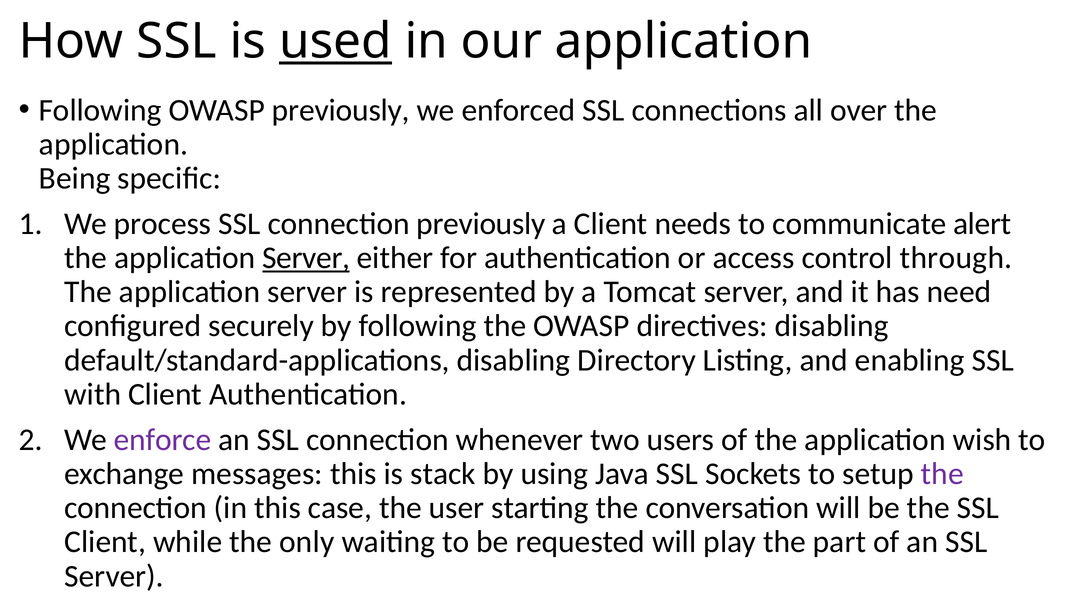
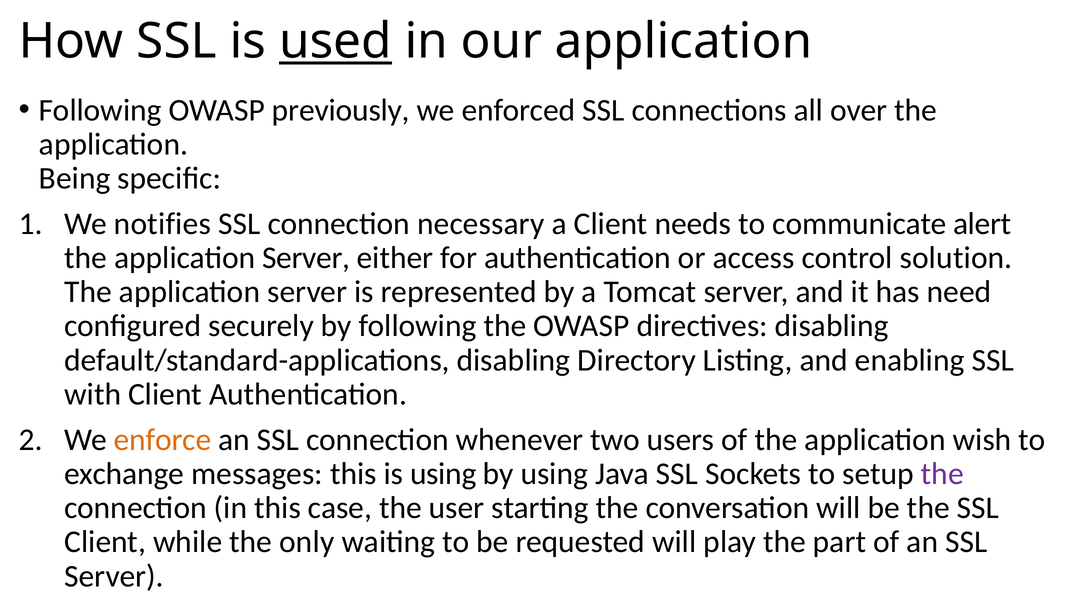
process: process -> notifies (162, 224)
connection previously: previously -> necessary (481, 224)
Server underline: present -> none (306, 258)
through: through -> solution (956, 258)
enforce colour: purple -> orange (163, 439)
is stack: stack -> using (443, 473)
